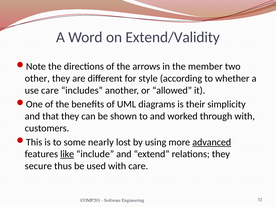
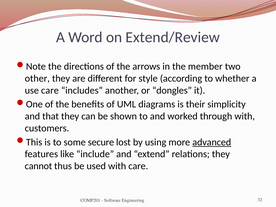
Extend/Validity: Extend/Validity -> Extend/Review (173, 37)
allowed: allowed -> dongles (172, 90)
nearly: nearly -> secure (101, 142)
like underline: present -> none (67, 154)
secure: secure -> cannot (38, 166)
